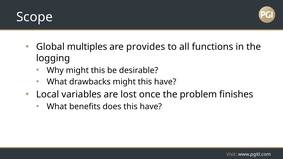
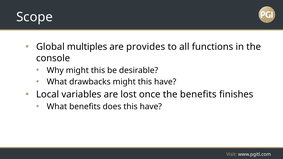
logging: logging -> console (53, 58)
the problem: problem -> benefits (198, 94)
